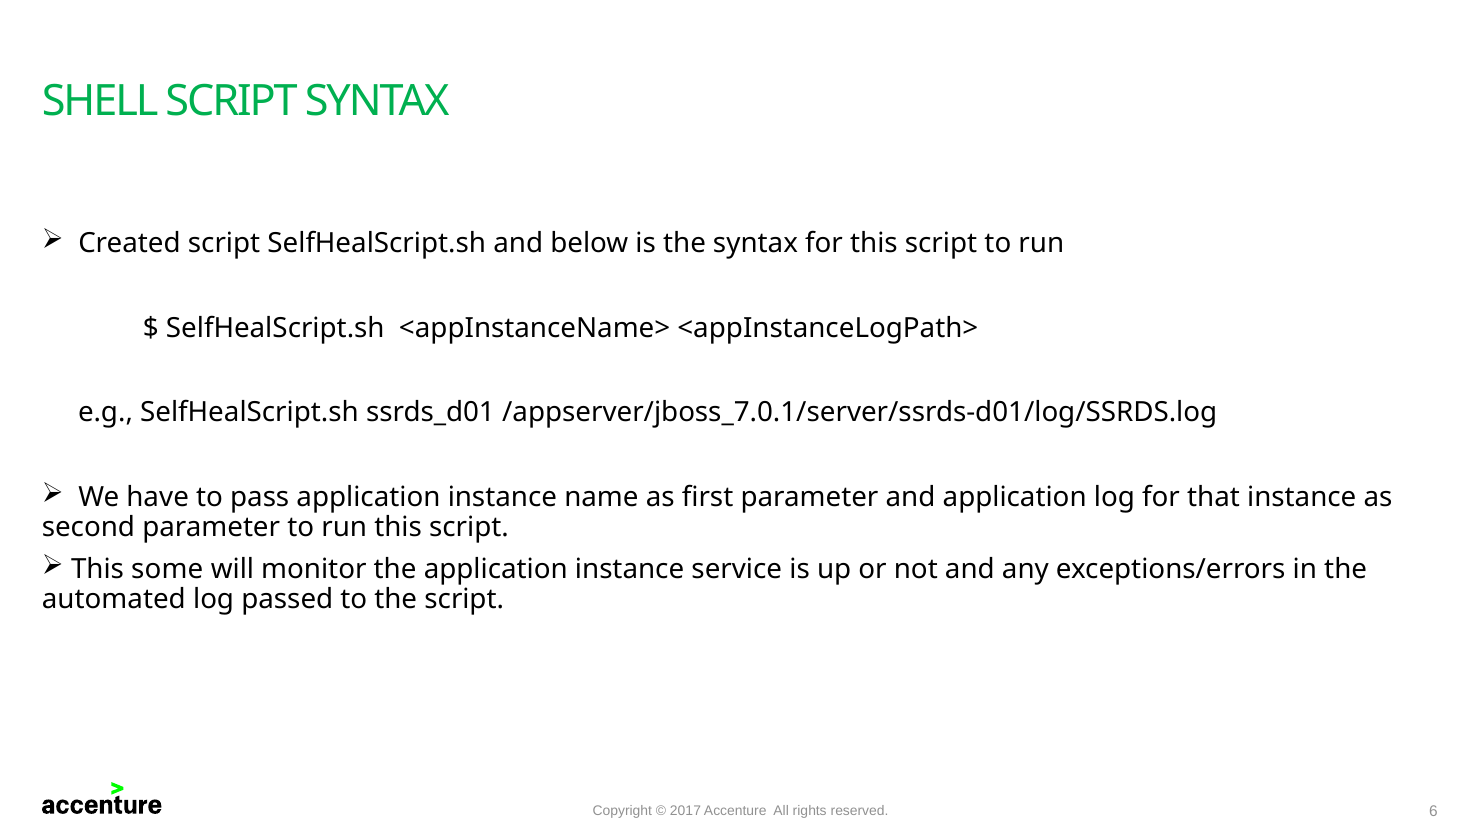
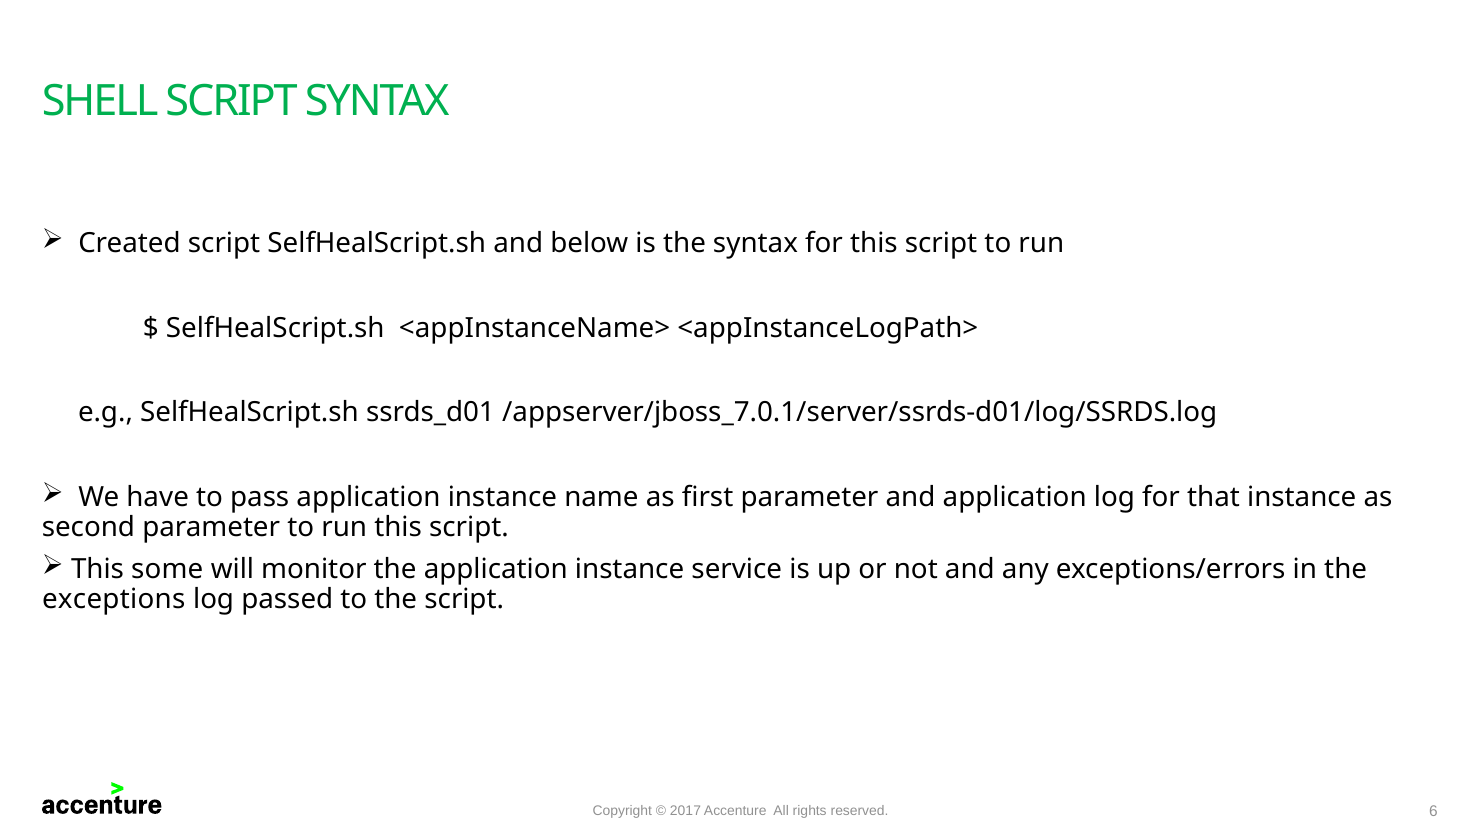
automated: automated -> exceptions (114, 600)
